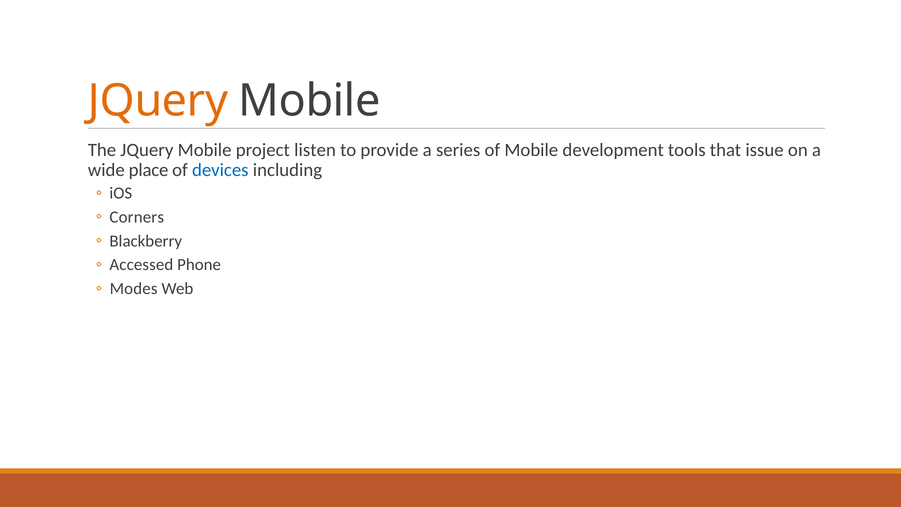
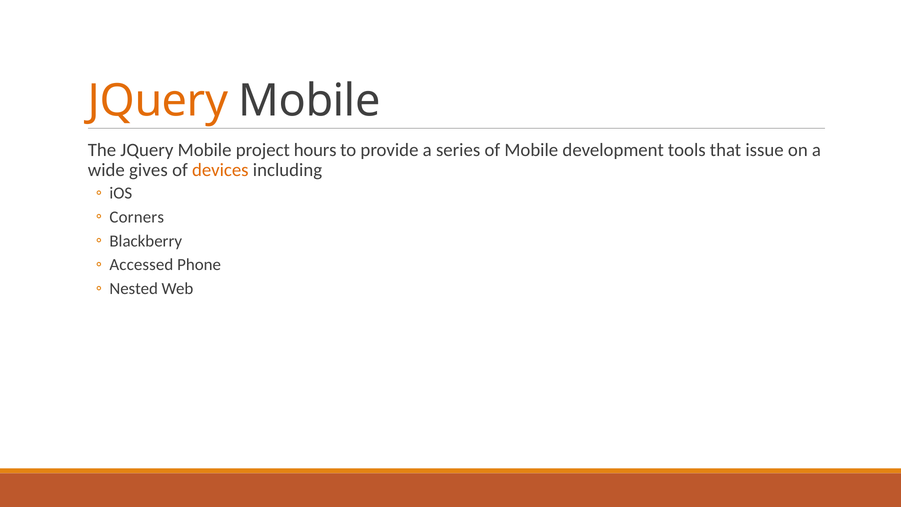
listen: listen -> hours (315, 150)
place: place -> gives (148, 170)
devices colour: blue -> orange (220, 170)
Modes: Modes -> Nested (134, 289)
